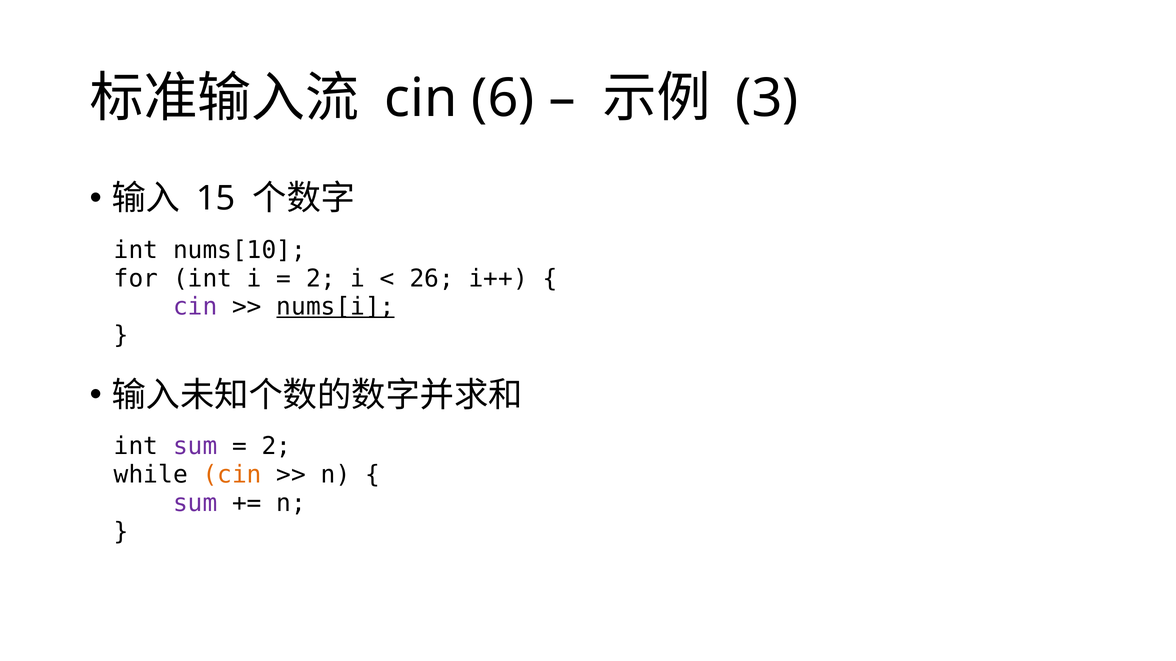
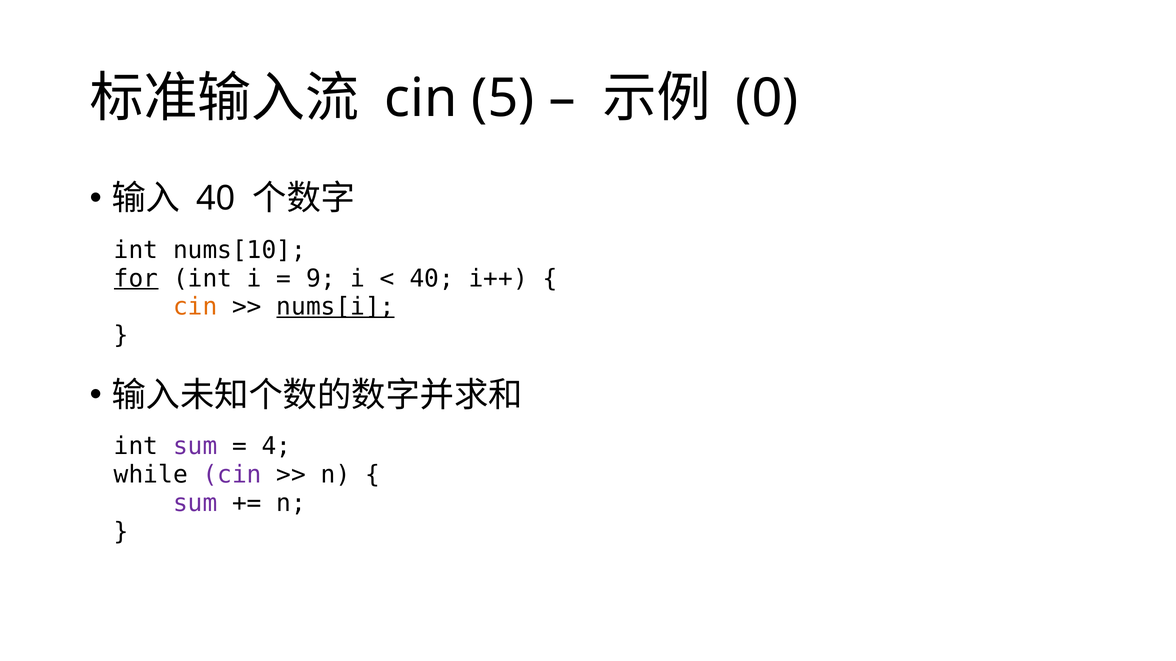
6: 6 -> 5 (503, 99)
3: 3 -> 0 (767, 99)
15: 15 -> 40 (216, 199)
for underline: none -> present (136, 279)
2: 2 -> 9 (321, 279)
26: 26 -> 40 (432, 279)
cin colour: purple -> orange (195, 307)
2: 2 -> 4 (277, 446)
cin colour: orange -> purple (232, 475)
